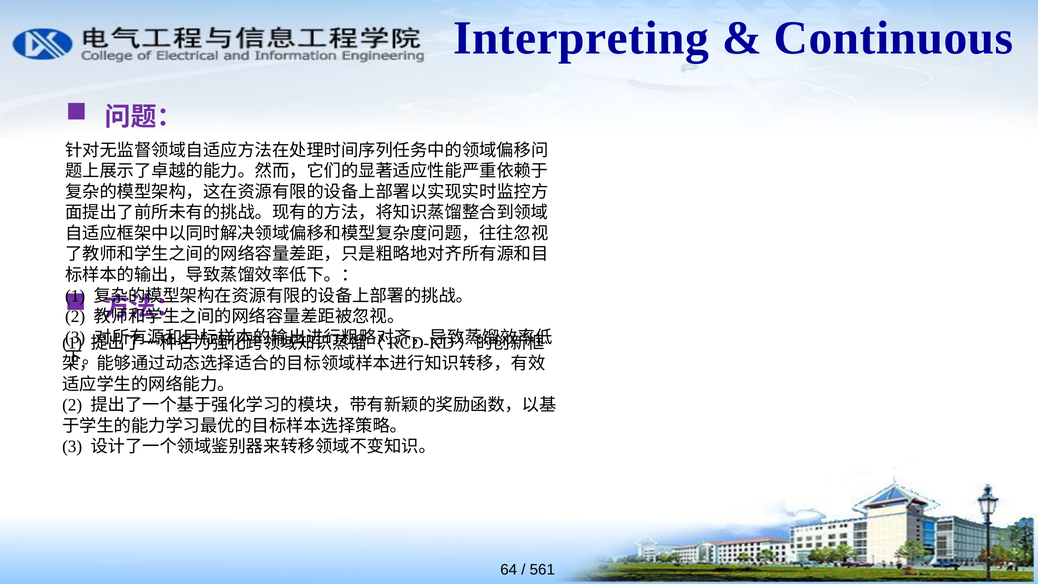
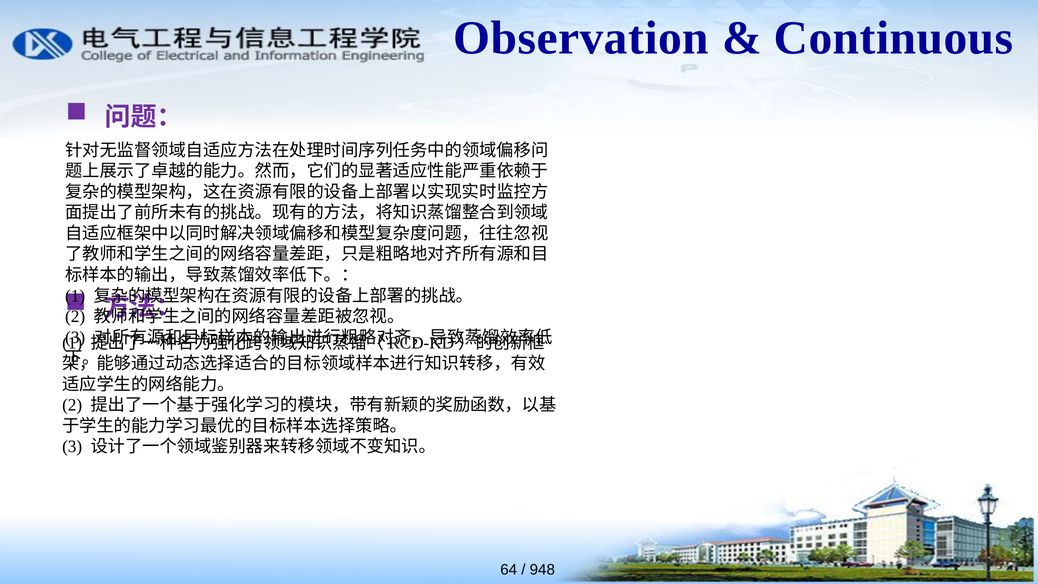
Interpreting: Interpreting -> Observation (581, 38)
561: 561 -> 948 (542, 570)
